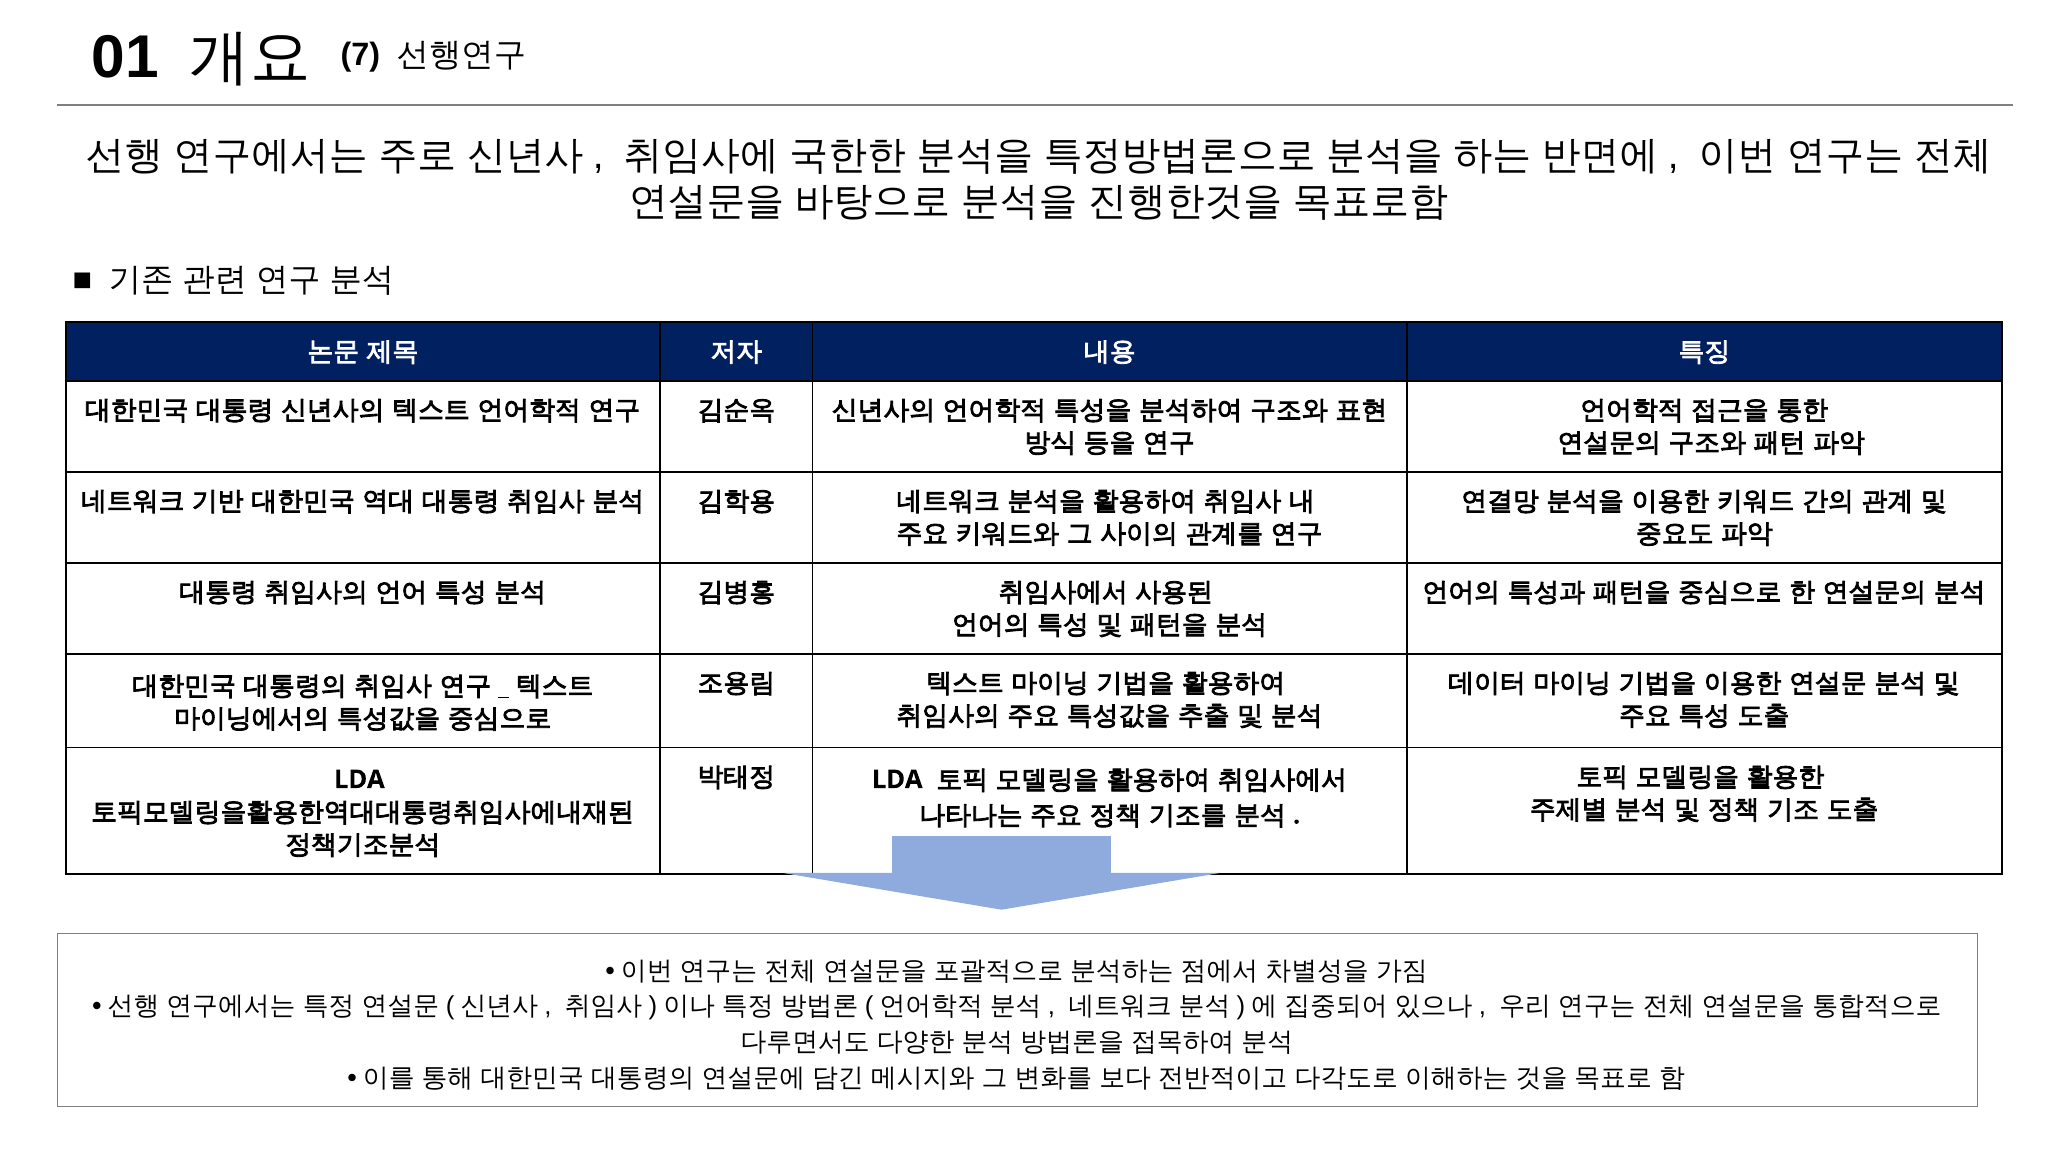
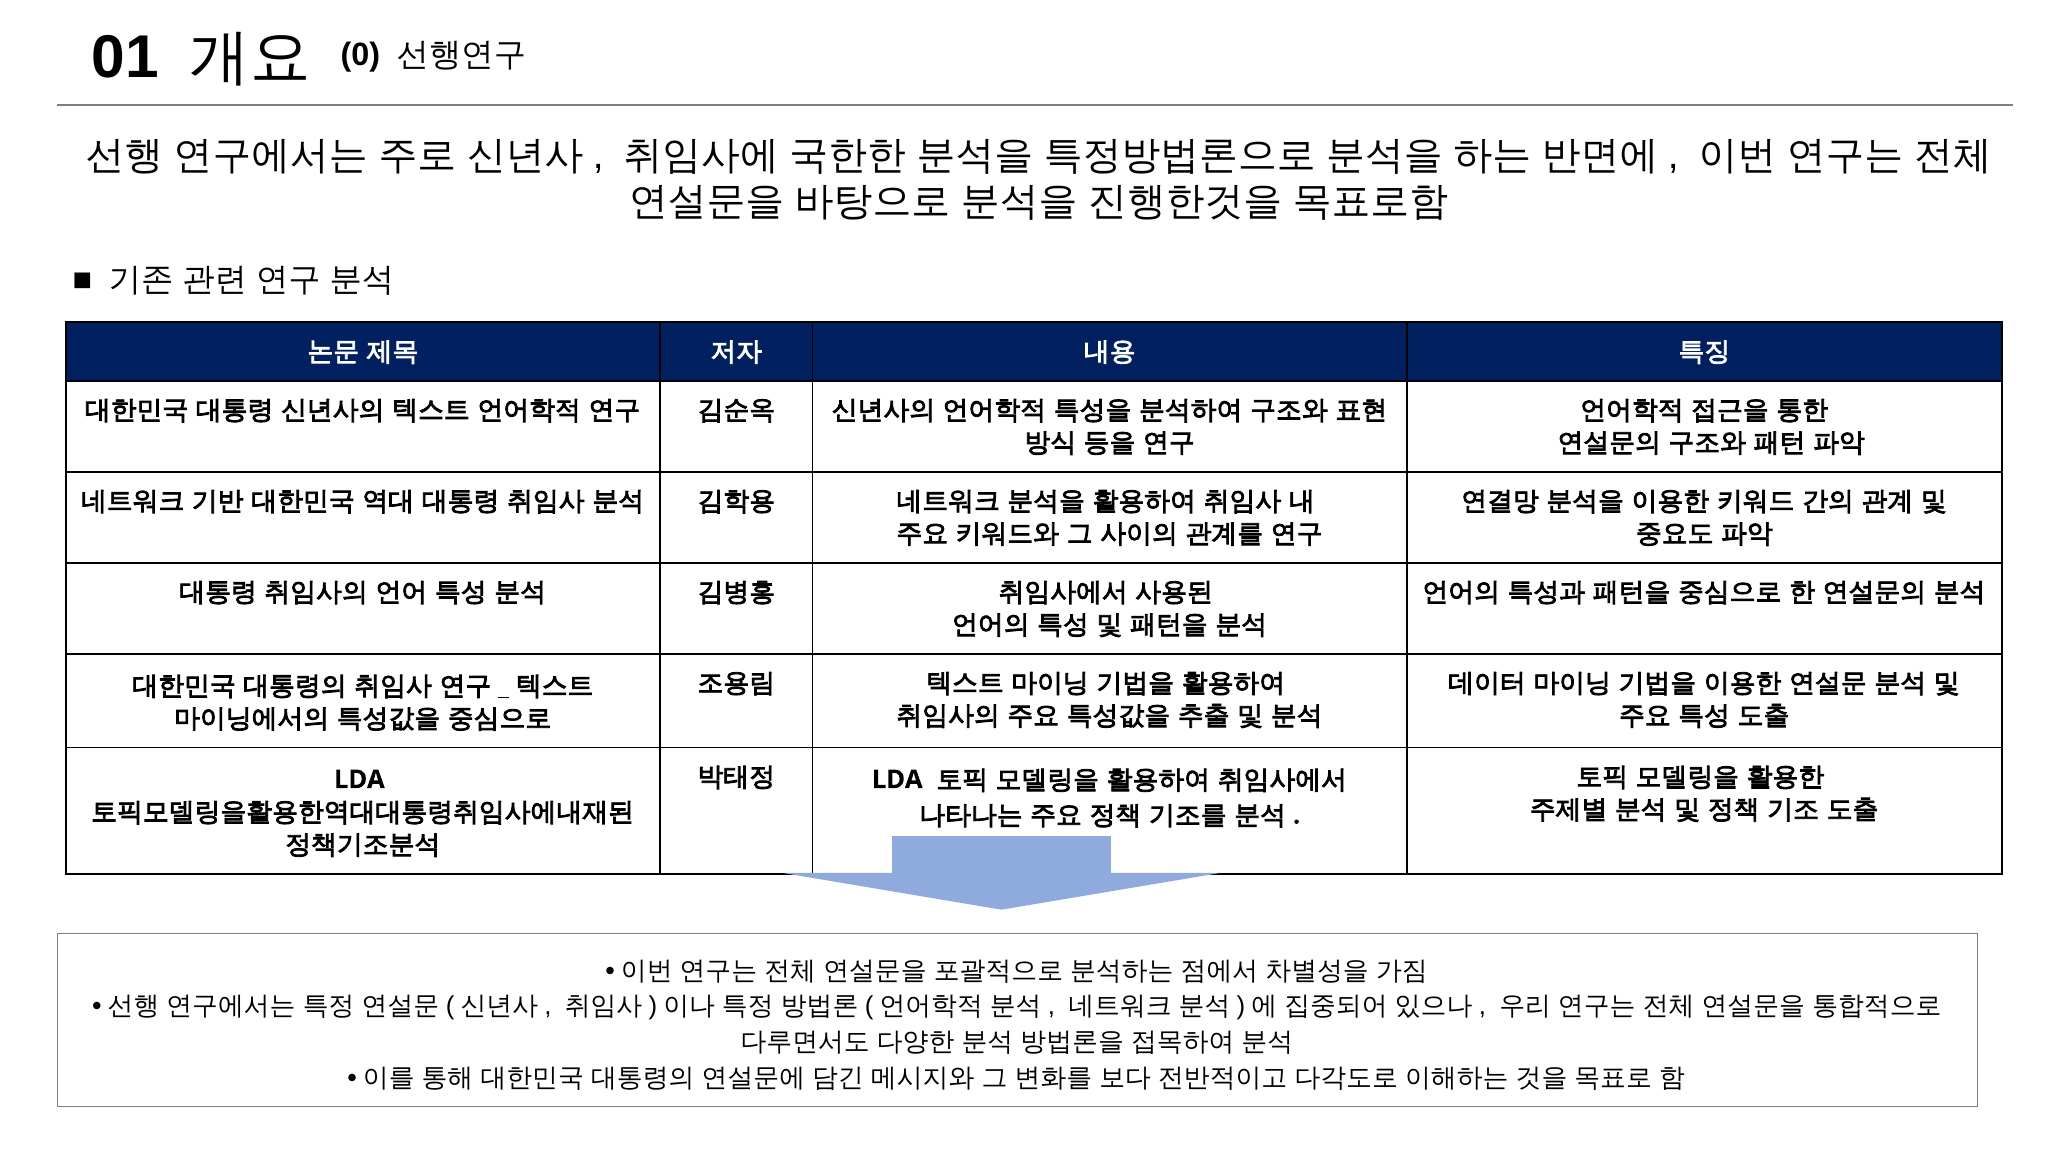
7: 7 -> 0 (360, 55)
